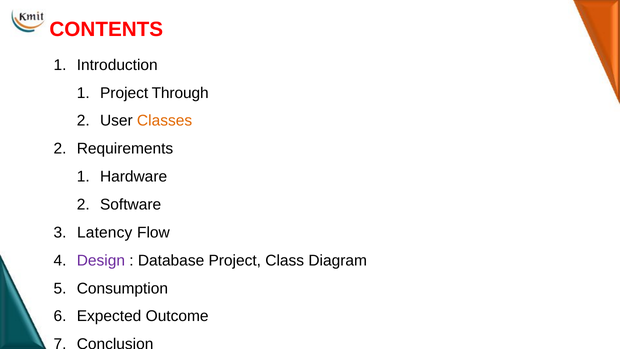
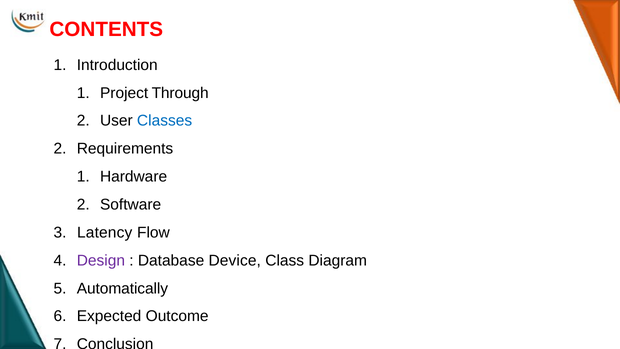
Classes colour: orange -> blue (165, 121)
Database Project: Project -> Device (235, 260)
Consumption: Consumption -> Automatically (122, 288)
